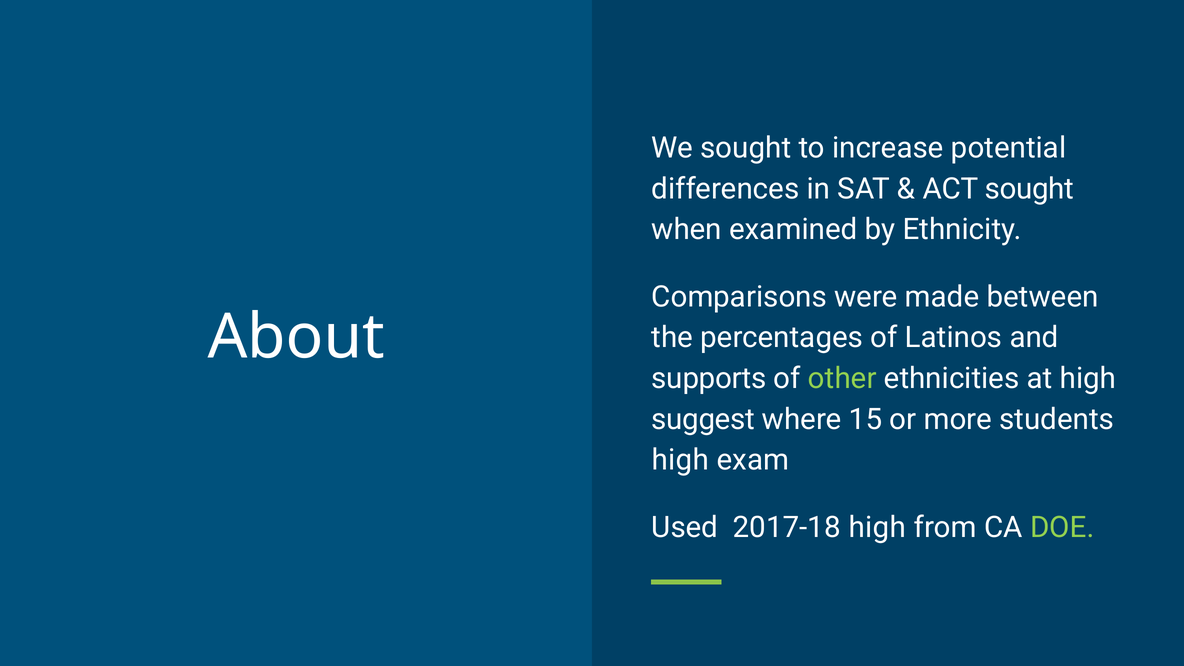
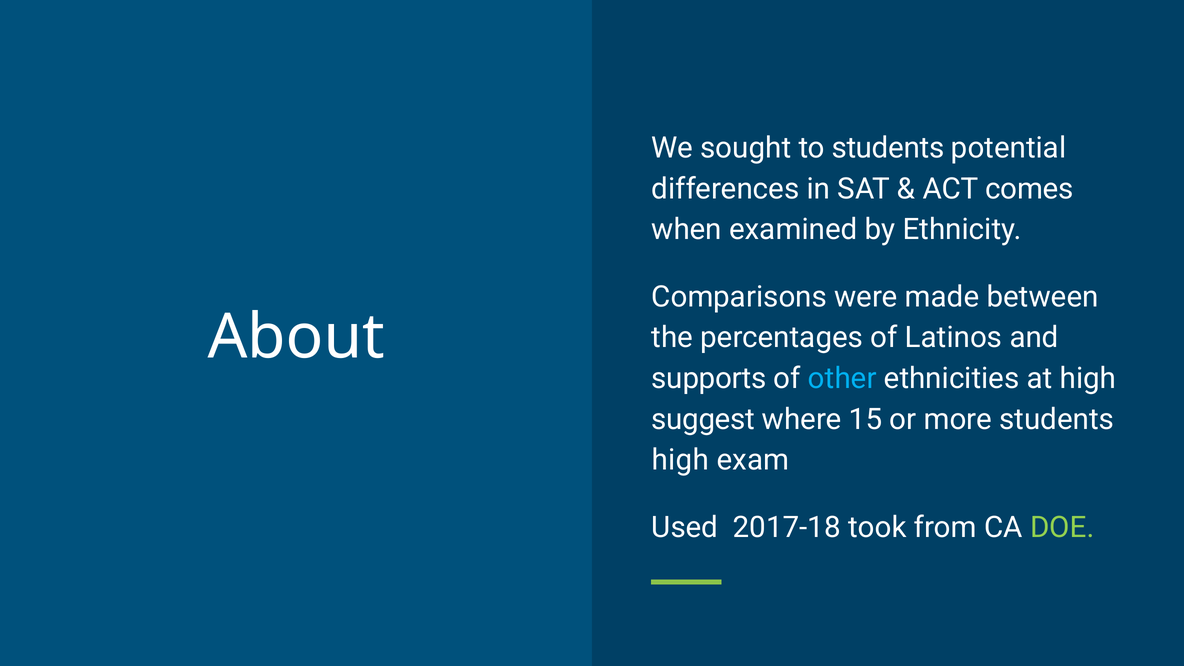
to increase: increase -> students (888, 148)
ACT sought: sought -> comes (1029, 189)
other colour: light green -> light blue (842, 379)
2017-18 high: high -> took (877, 527)
